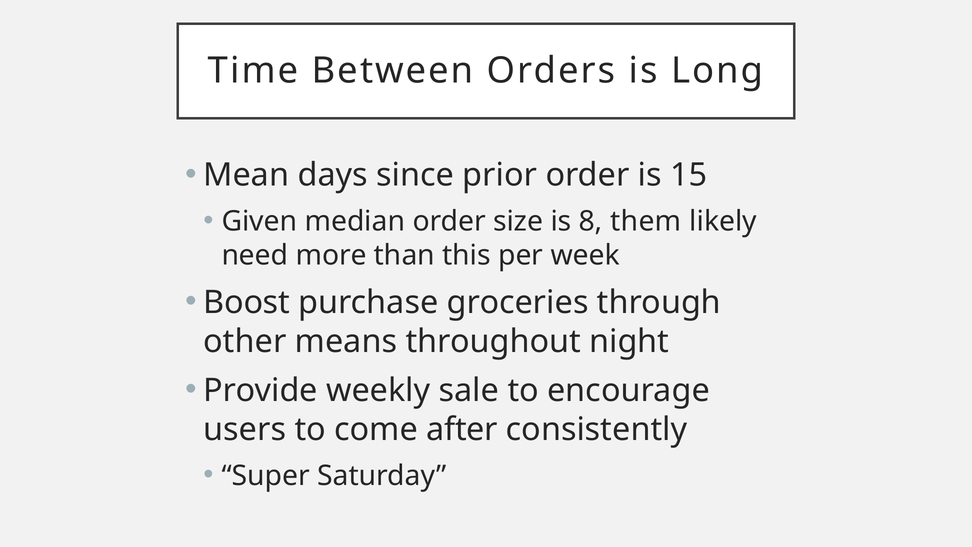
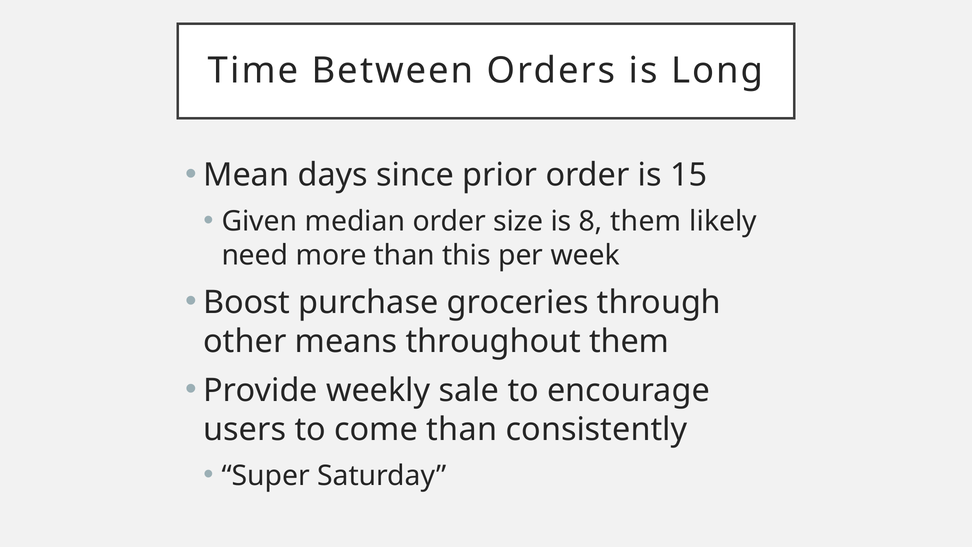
throughout night: night -> them (629, 341)
come after: after -> than (462, 429)
